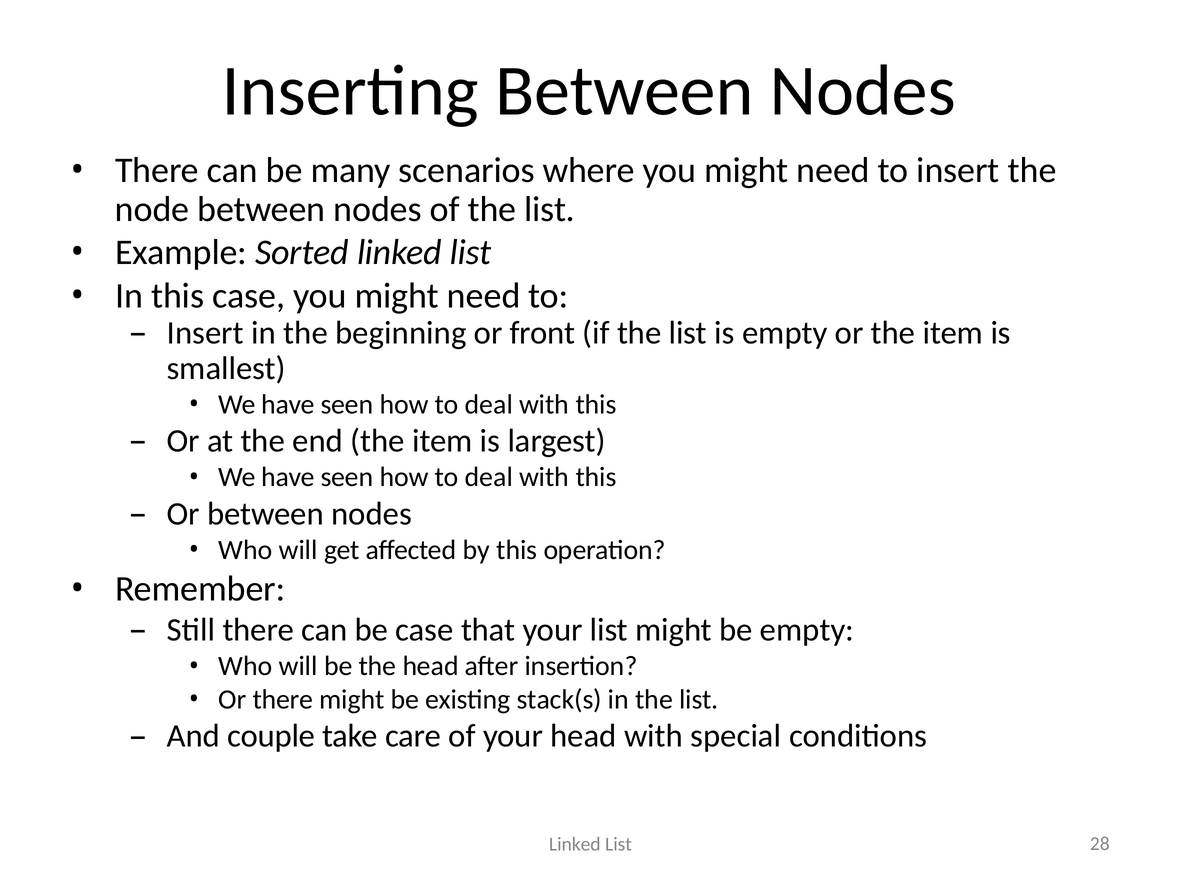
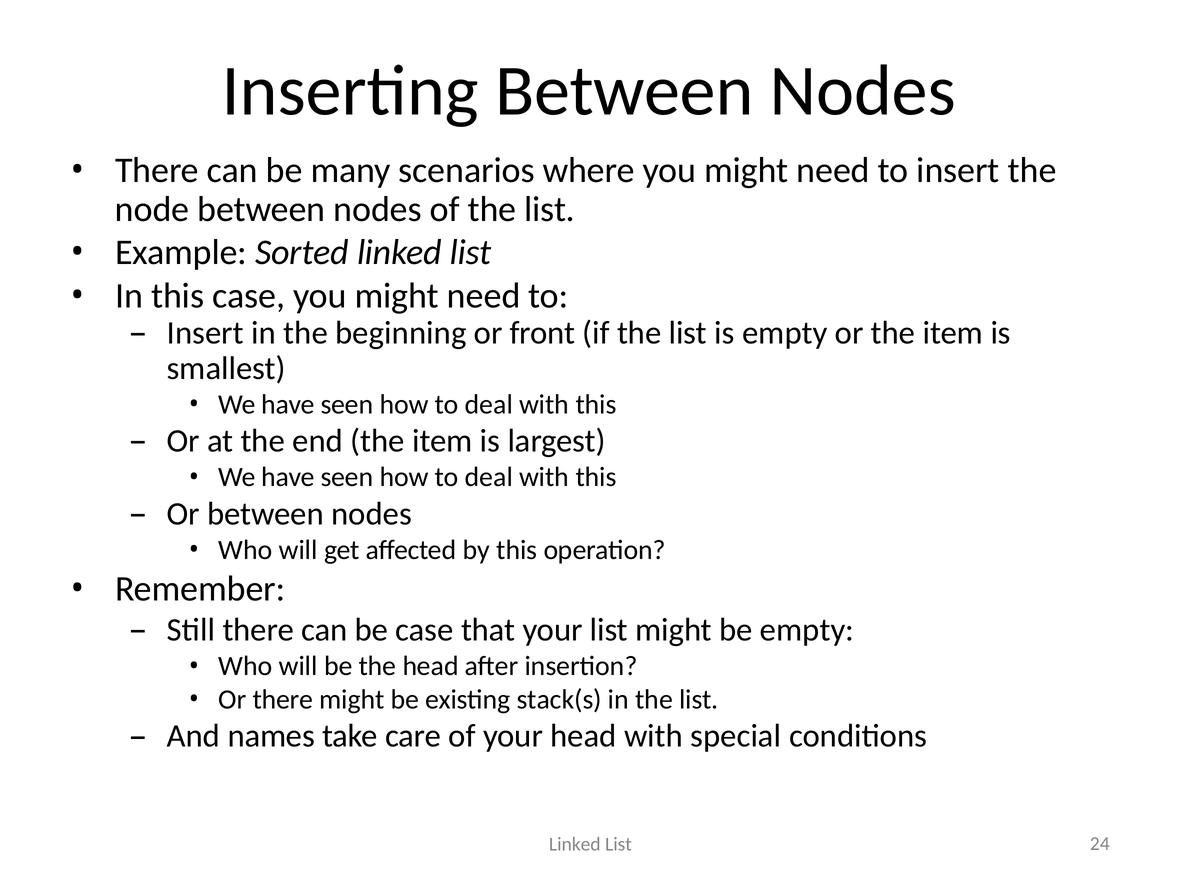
couple: couple -> names (271, 736)
28: 28 -> 24 (1100, 844)
